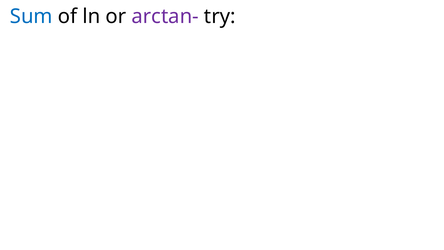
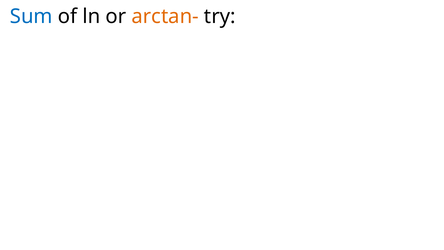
arctan- colour: purple -> orange (165, 16)
